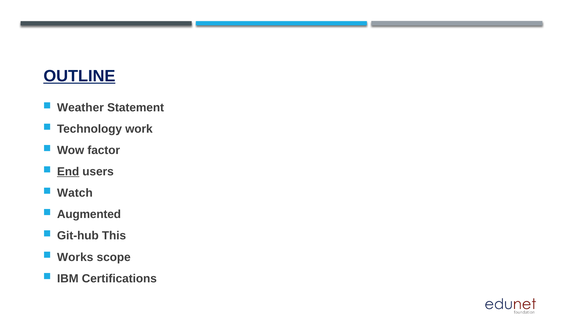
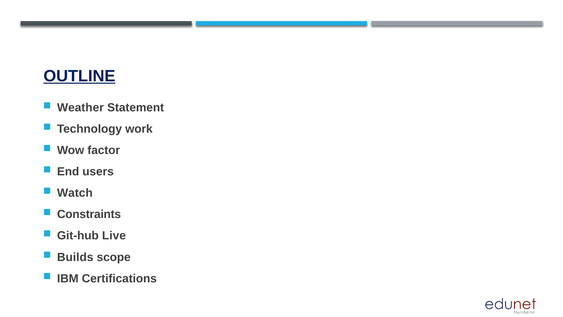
End underline: present -> none (68, 172)
Augmented: Augmented -> Constraints (89, 214)
This: This -> Live (114, 236)
Works: Works -> Builds (75, 257)
